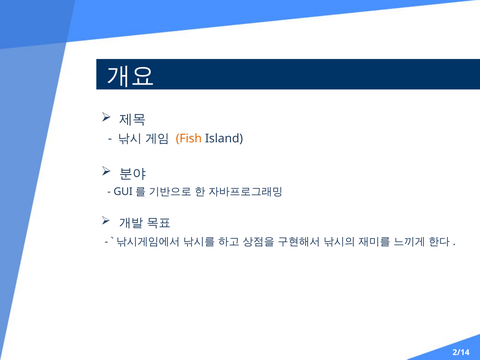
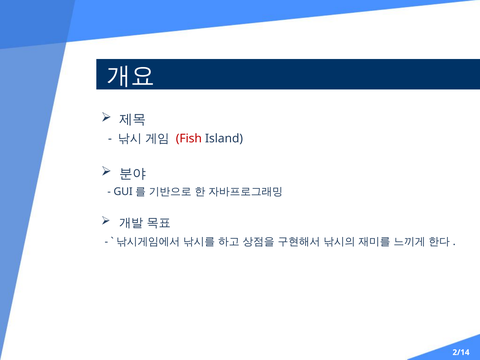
Fish colour: orange -> red (189, 139)
